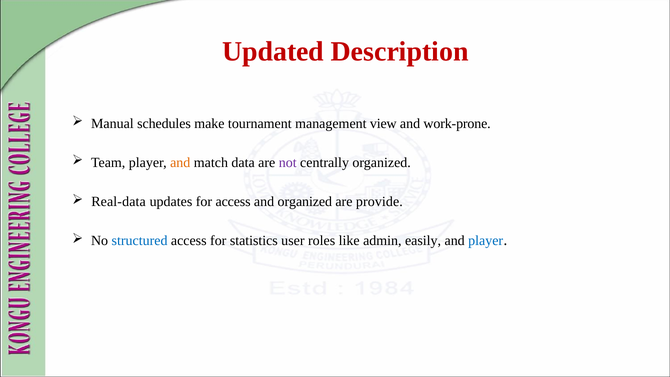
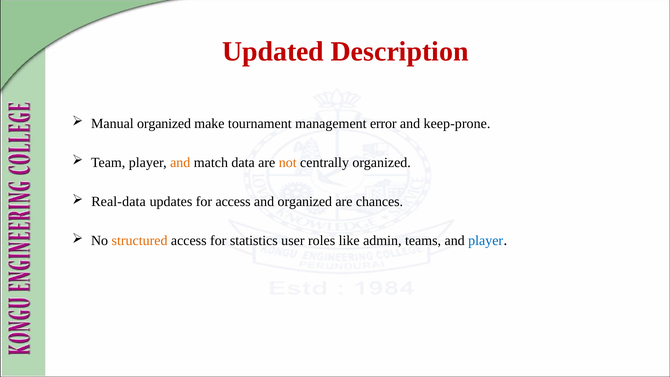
Manual schedules: schedules -> organized (164, 123)
view: view -> error (383, 123)
work-prone: work-prone -> keep-prone (457, 123)
not colour: purple -> orange (288, 163)
provide: provide -> chances (380, 202)
structured colour: blue -> orange (140, 241)
easily: easily -> teams (423, 241)
